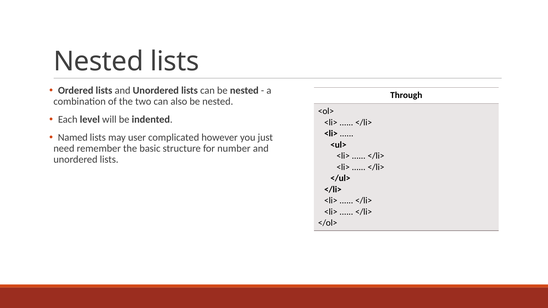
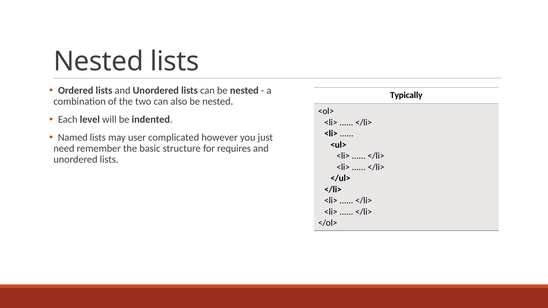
Through: Through -> Typically (406, 95)
number: number -> requires (234, 149)
